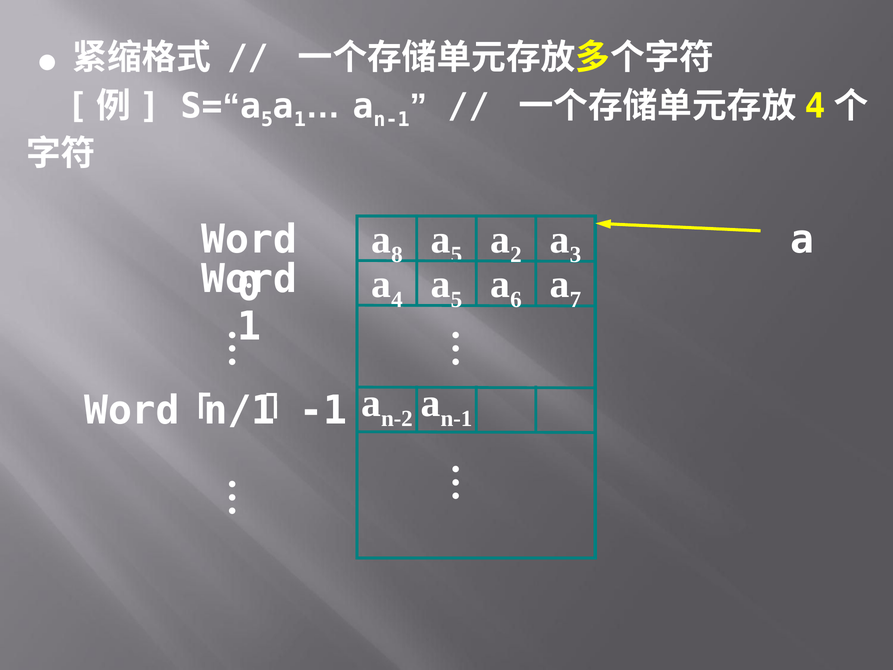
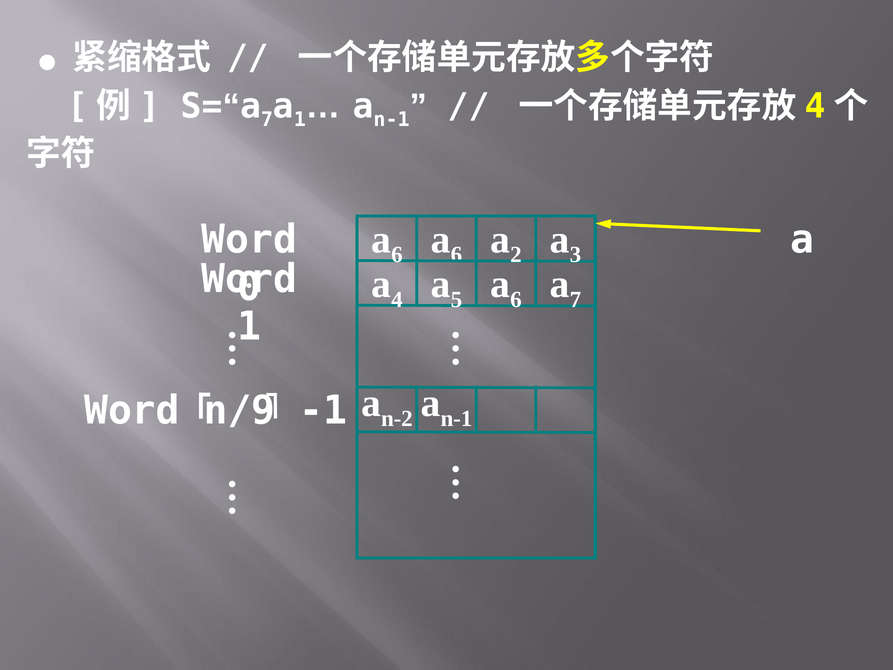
5: 5 -> 7 (267, 120)
8: 8 -> 6 (397, 255)
5: 5 -> 6 (456, 255)
n/1: n/1 -> n/9 (240, 411)
